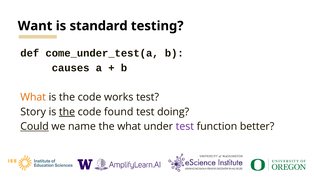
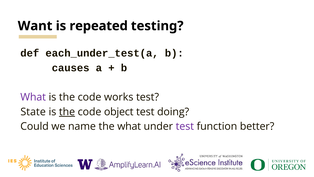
standard: standard -> repeated (99, 26)
come_under_test(a: come_under_test(a -> each_under_test(a (102, 53)
What colour: orange -> purple (33, 97)
Story: Story -> State (33, 112)
found: found -> object (119, 112)
Could underline: present -> none (35, 126)
